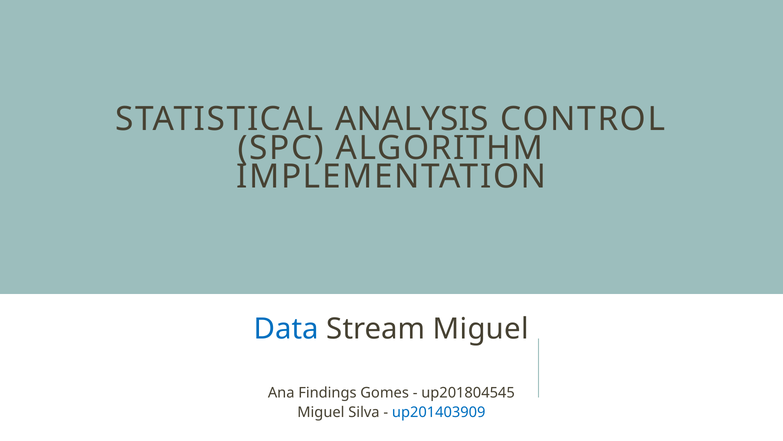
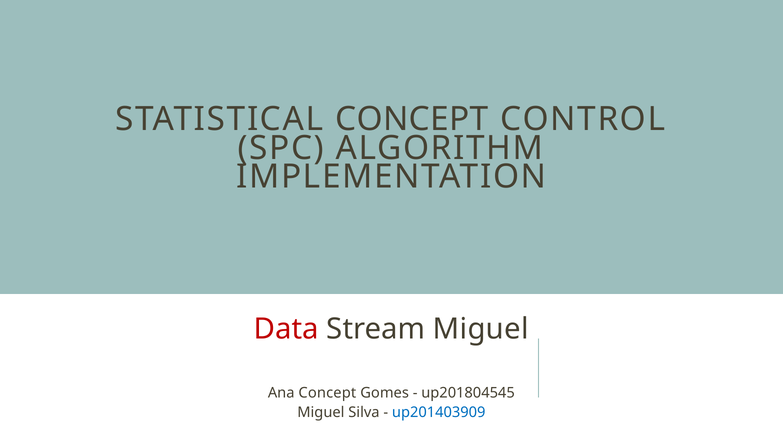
STATISTICAL ANALYSIS: ANALYSIS -> CONCEPT (412, 119)
Data colour: blue -> red (286, 329)
Ana Findings: Findings -> Concept (327, 392)
